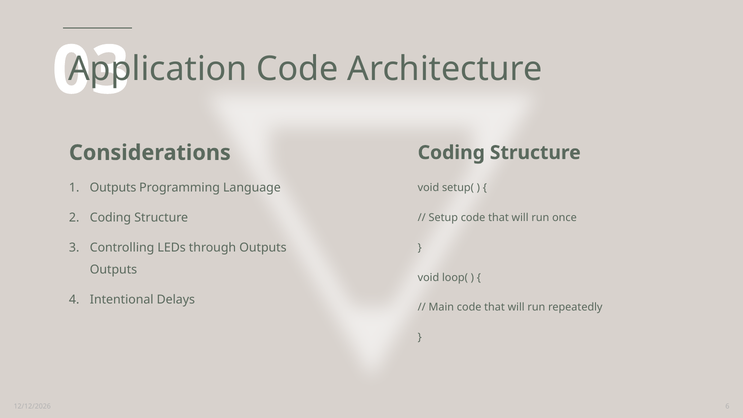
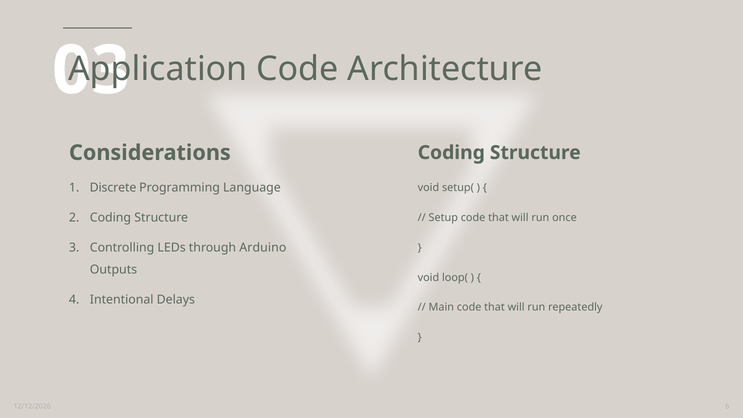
Outputs: Outputs -> Discrete (113, 188)
through Outputs: Outputs -> Arduino (263, 248)
